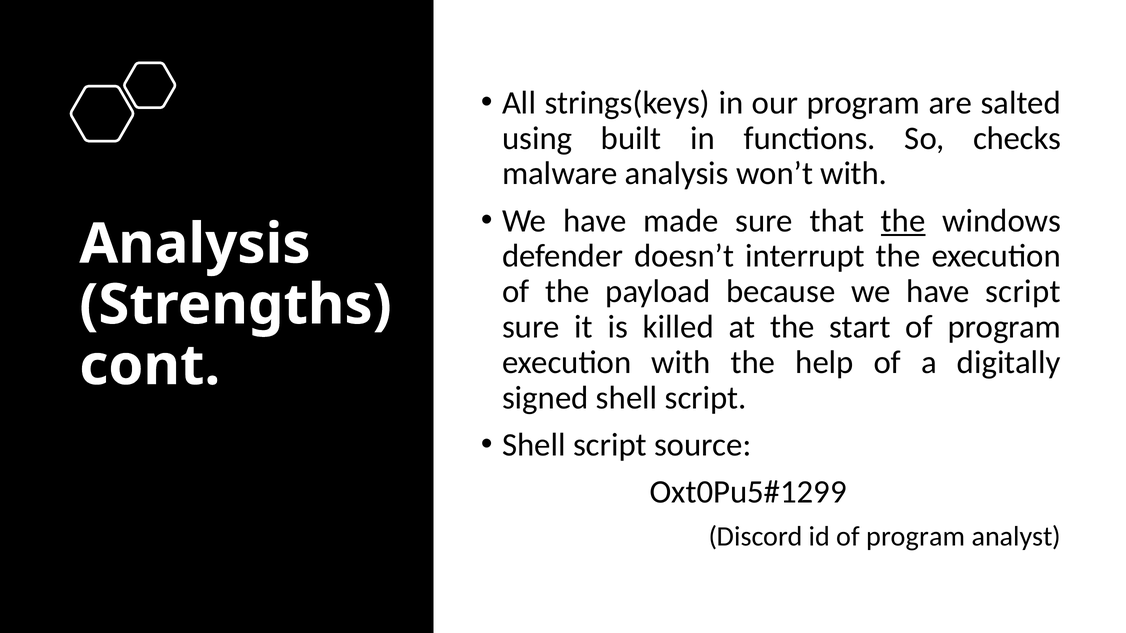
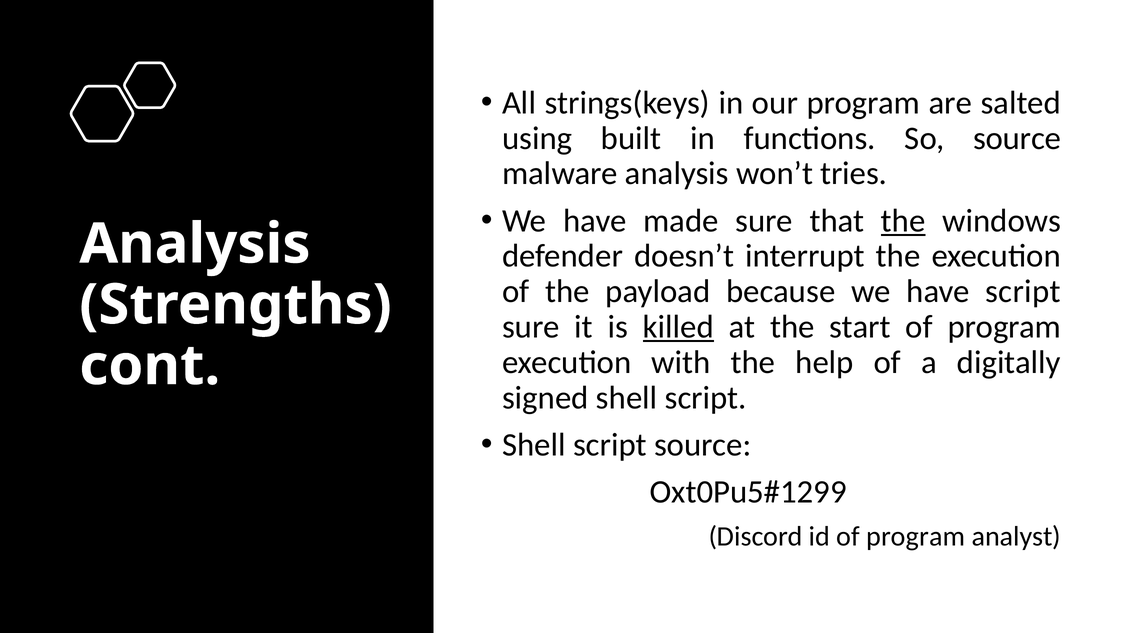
So checks: checks -> source (1017, 138)
won’t with: with -> tries (854, 174)
killed underline: none -> present (678, 327)
